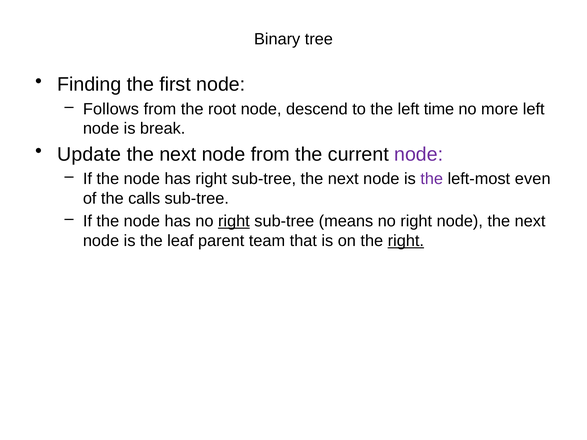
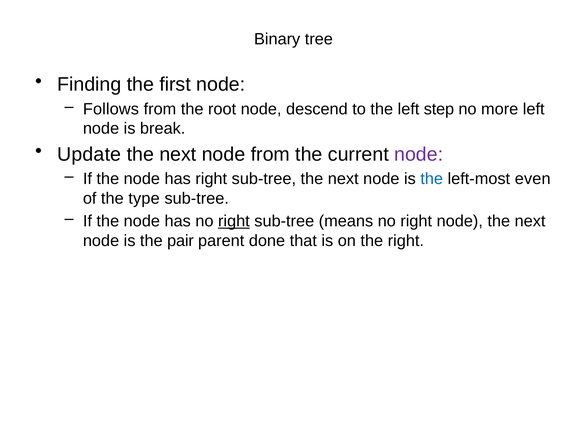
time: time -> step (439, 109)
the colour: purple -> blue (432, 179)
calls: calls -> type (144, 198)
leaf: leaf -> pair (180, 241)
team: team -> done (267, 241)
right underline: present -> none (406, 241)
